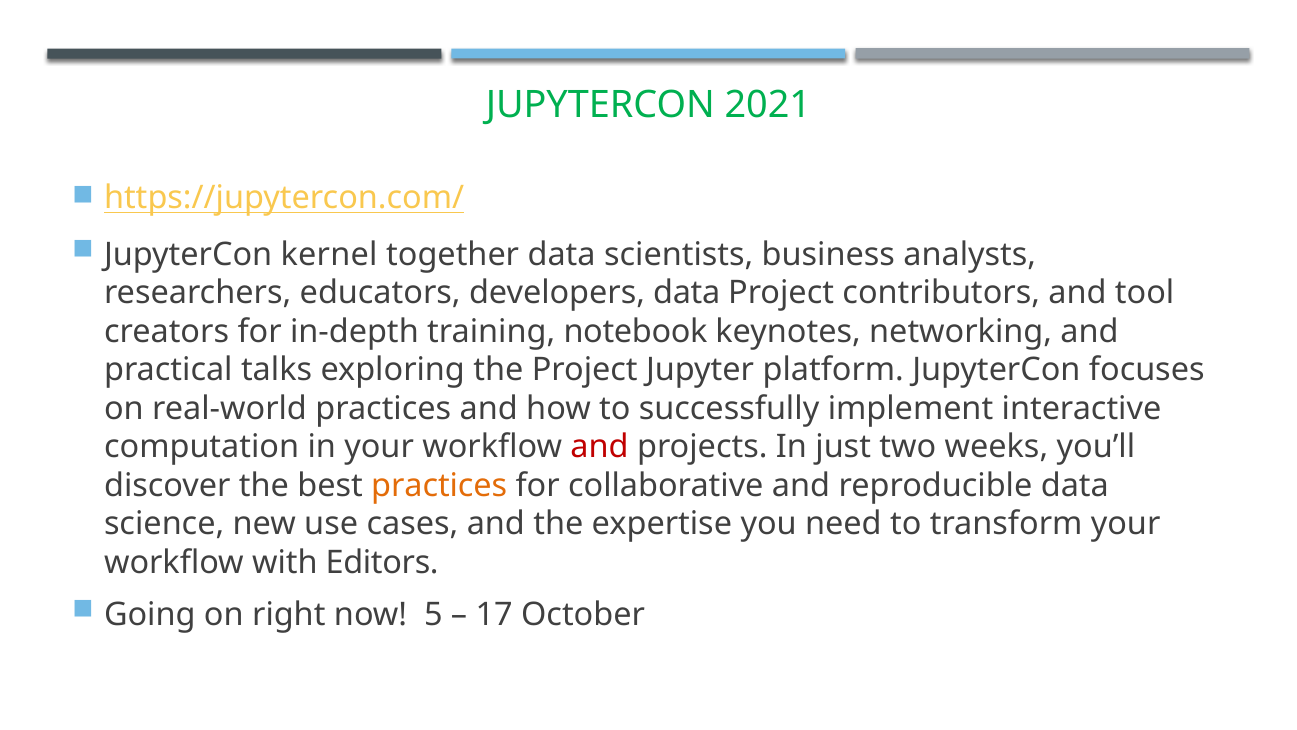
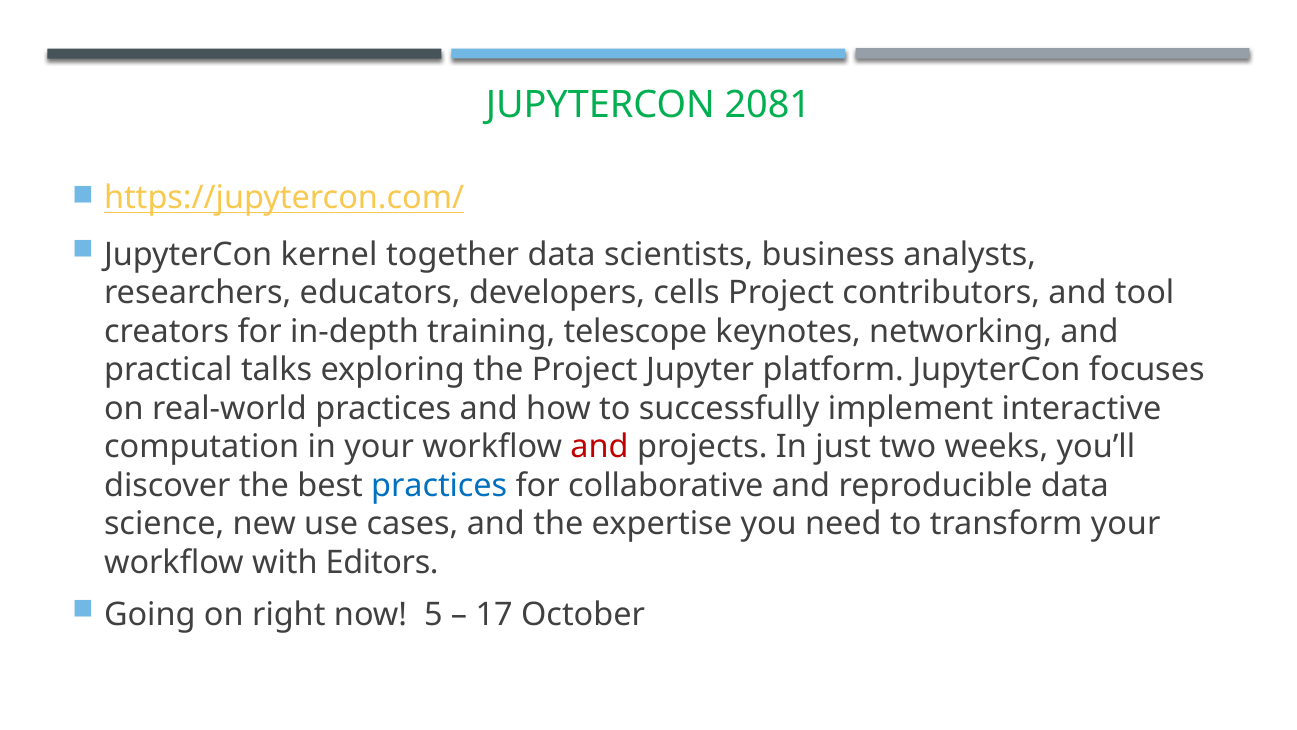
2021: 2021 -> 2081 (768, 105)
developers data: data -> cells (687, 293)
notebook: notebook -> telescope (635, 332)
practices colour: orange -> blue (439, 485)
